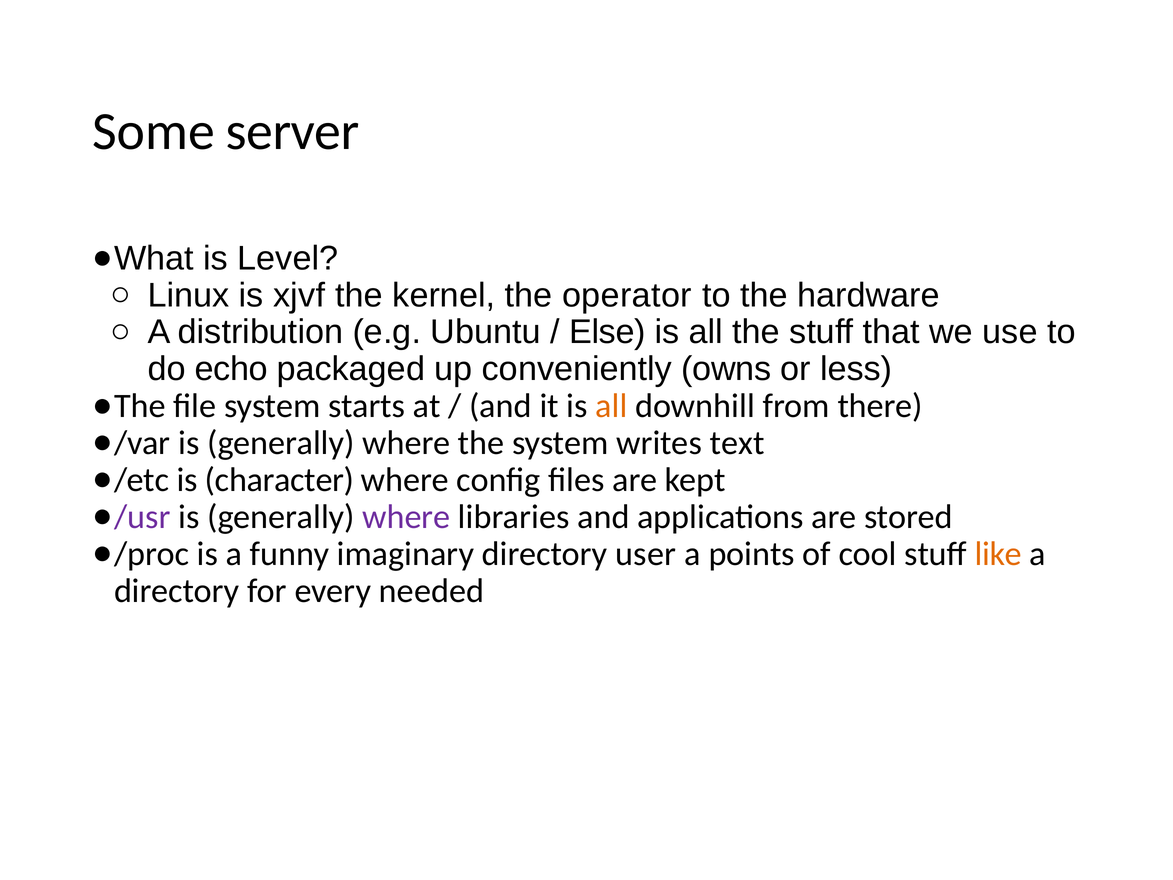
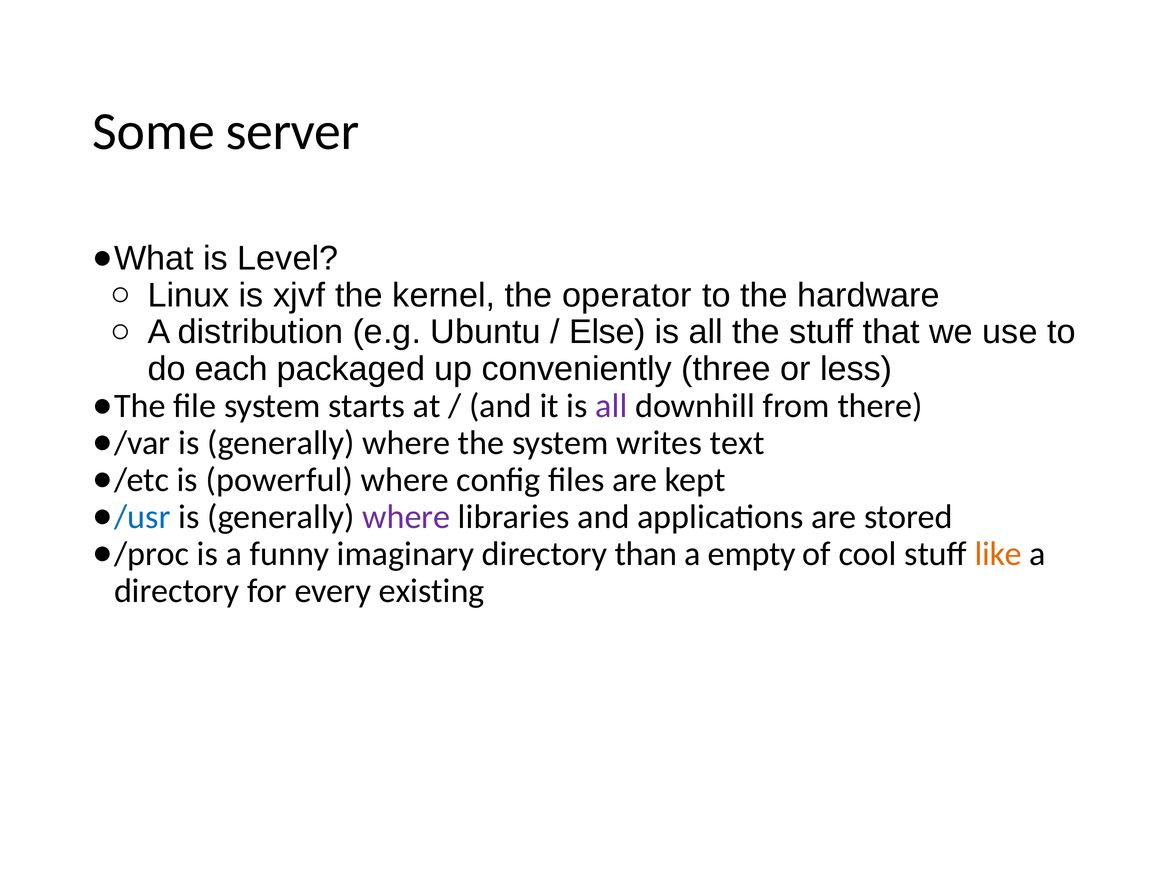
echo: echo -> each (231, 369)
owns: owns -> three (726, 369)
all colour: orange -> purple (611, 406)
character: character -> powerful (279, 480)
/usr colour: purple -> blue (142, 517)
user: user -> than (646, 554)
points: points -> empty (752, 554)
needed: needed -> existing (432, 591)
